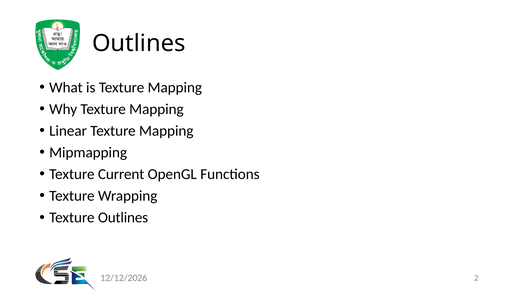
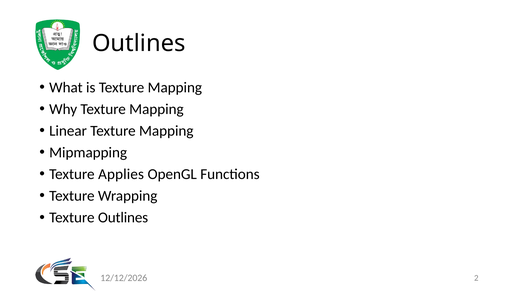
Current: Current -> Applies (121, 174)
